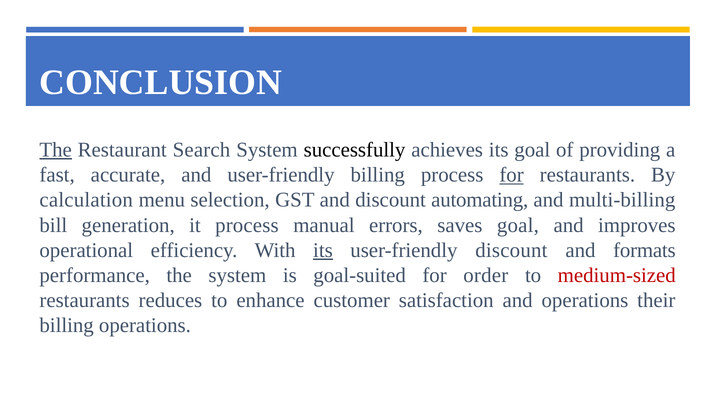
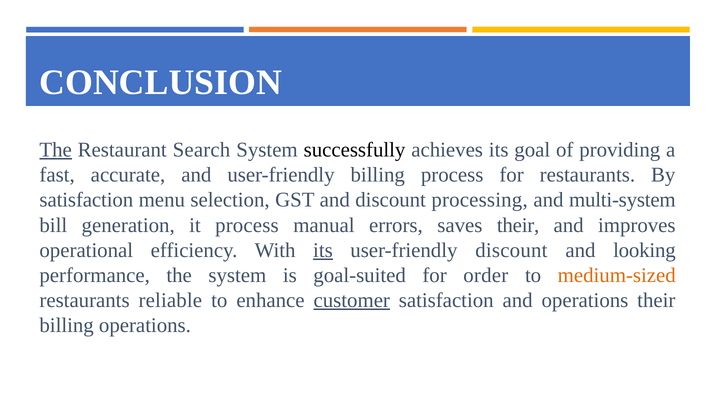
for underline: present -> none (512, 175)
calculation: calculation -> satisfaction (86, 200)
automating: automating -> processing (480, 200)
multi-billing: multi-billing -> multi-system (622, 200)
saves goal: goal -> their (518, 225)
formats: formats -> looking (644, 250)
medium-sized colour: red -> orange (617, 275)
reduces: reduces -> reliable (170, 300)
customer underline: none -> present (352, 300)
